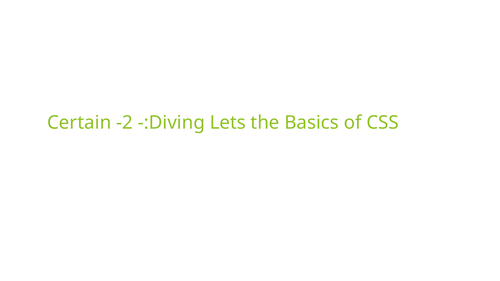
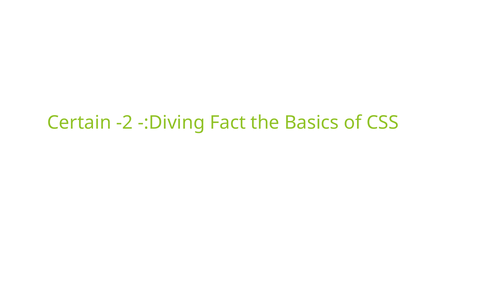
Lets: Lets -> Fact (228, 123)
